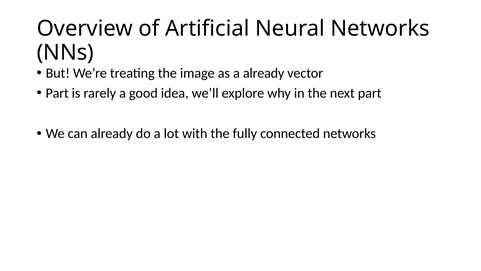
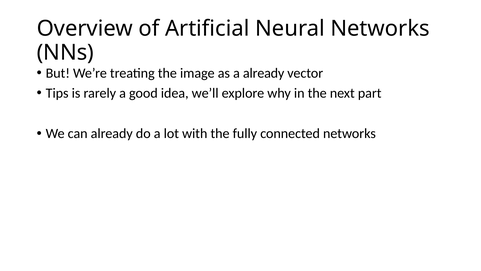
Part: Part -> Tips (57, 93)
